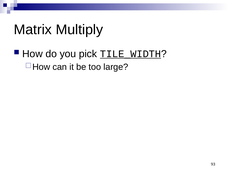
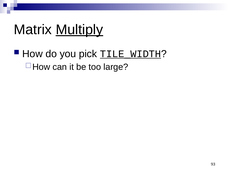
Multiply underline: none -> present (79, 30)
